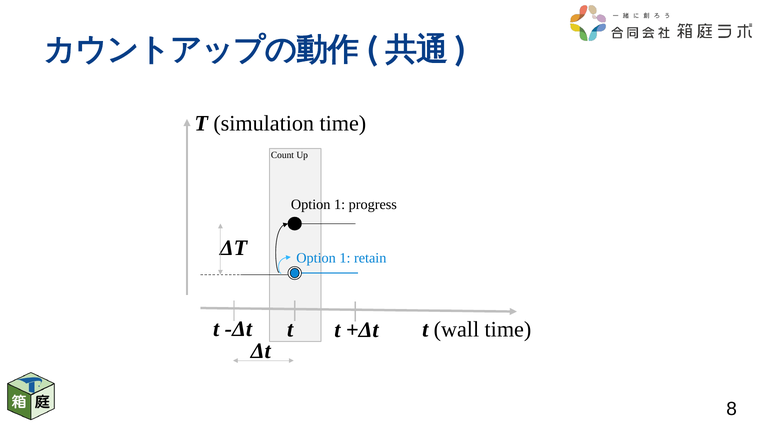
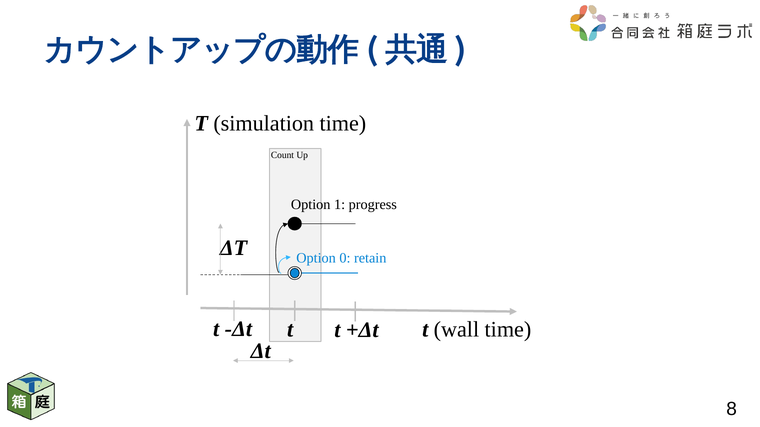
1: 1 -> 0 (345, 258)
